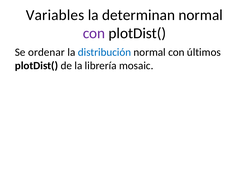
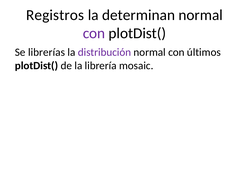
Variables: Variables -> Registros (55, 15)
ordenar: ordenar -> librerías (46, 52)
distribución colour: blue -> purple (104, 52)
